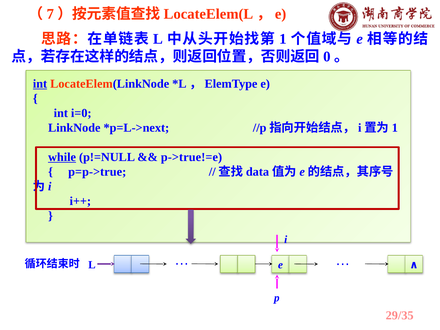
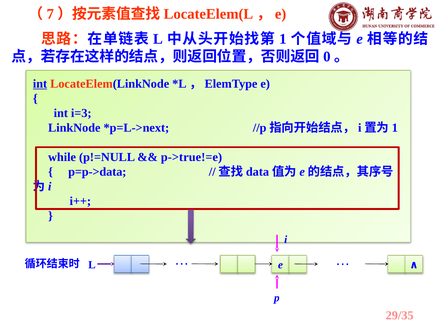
i=0: i=0 -> i=3 (81, 113)
while underline: present -> none (62, 157)
p=p->true: p=p->true -> p=p->data (97, 172)
